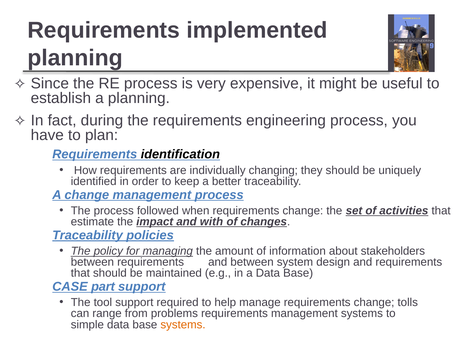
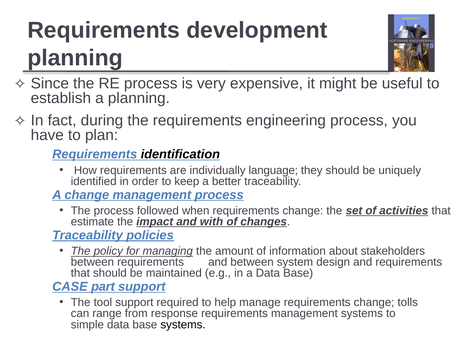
implemented: implemented -> development (257, 30)
changing: changing -> language (273, 170)
problems: problems -> response (174, 313)
systems colour: orange -> black (183, 324)
